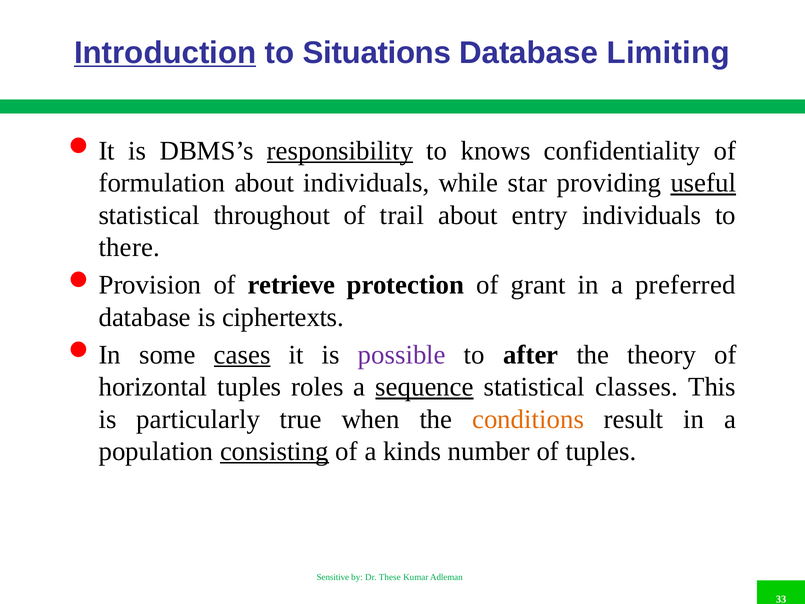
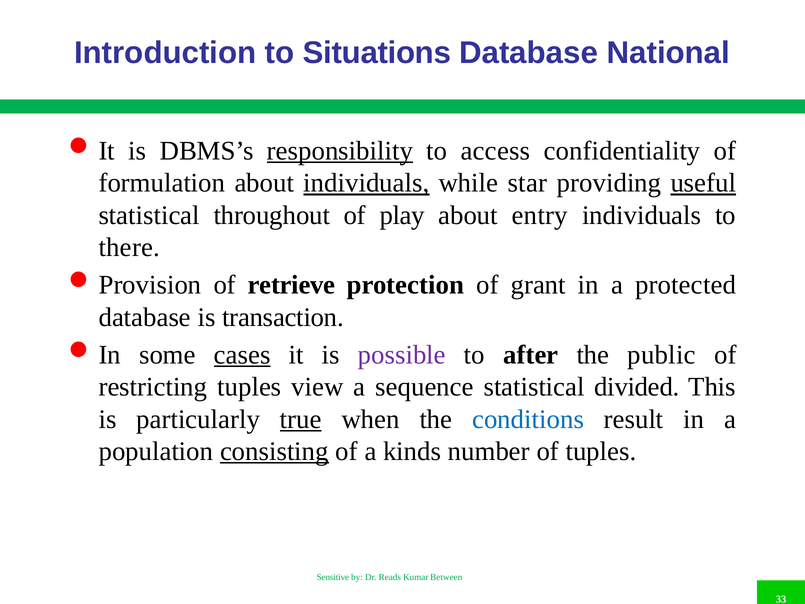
Introduction underline: present -> none (165, 53)
Limiting: Limiting -> National (668, 53)
knows: knows -> access (496, 151)
individuals underline: none -> present (366, 183)
trail: trail -> play (402, 215)
preferred: preferred -> protected (686, 285)
ciphertexts: ciphertexts -> transaction (283, 317)
theory: theory -> public (662, 355)
horizontal: horizontal -> restricting (153, 387)
roles: roles -> view (317, 387)
sequence underline: present -> none (424, 387)
classes: classes -> divided (637, 387)
true underline: none -> present (301, 419)
conditions colour: orange -> blue (528, 419)
These: These -> Reads (390, 577)
Adleman: Adleman -> Between (446, 577)
